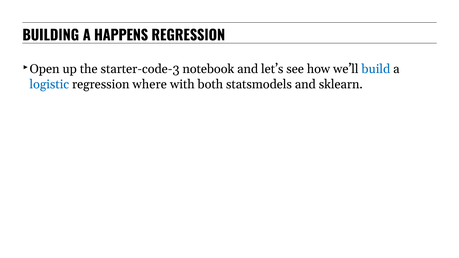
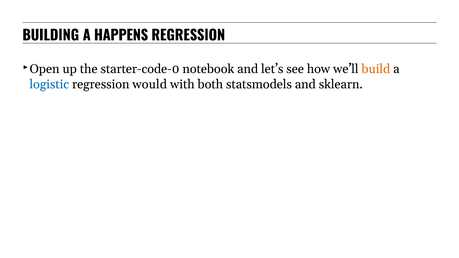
starter-code-3: starter-code-3 -> starter-code-0 (140, 69)
build colour: blue -> orange (376, 69)
where: where -> would (150, 84)
